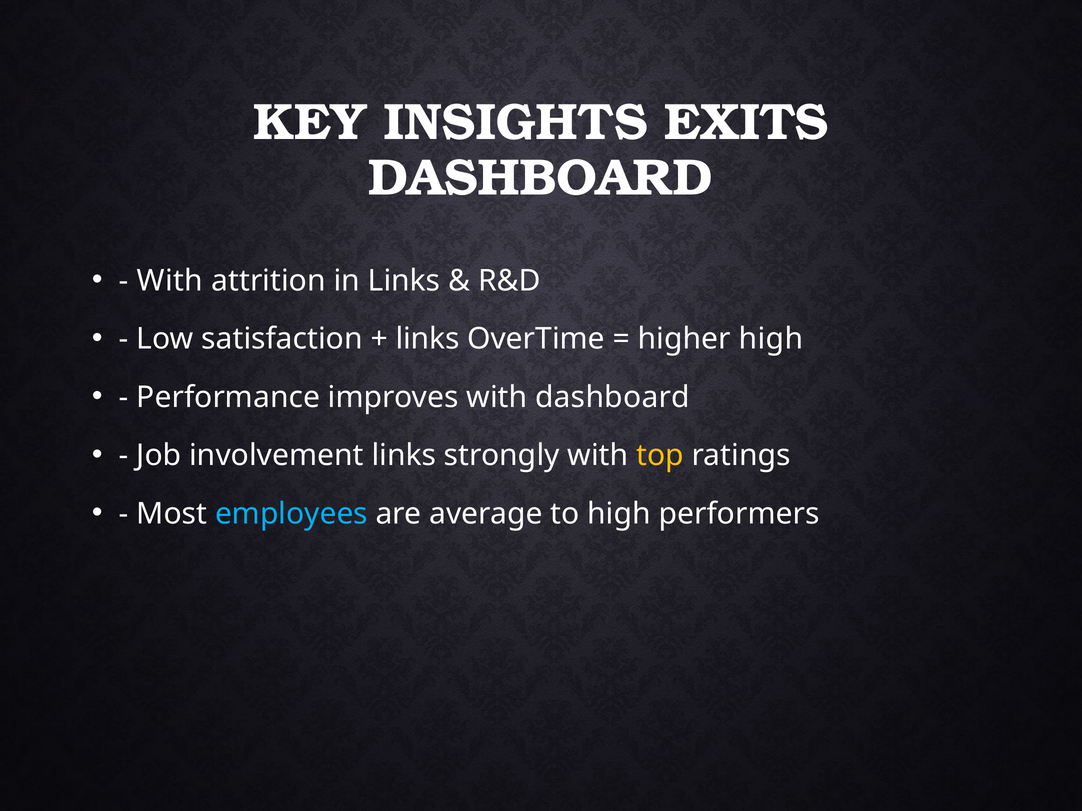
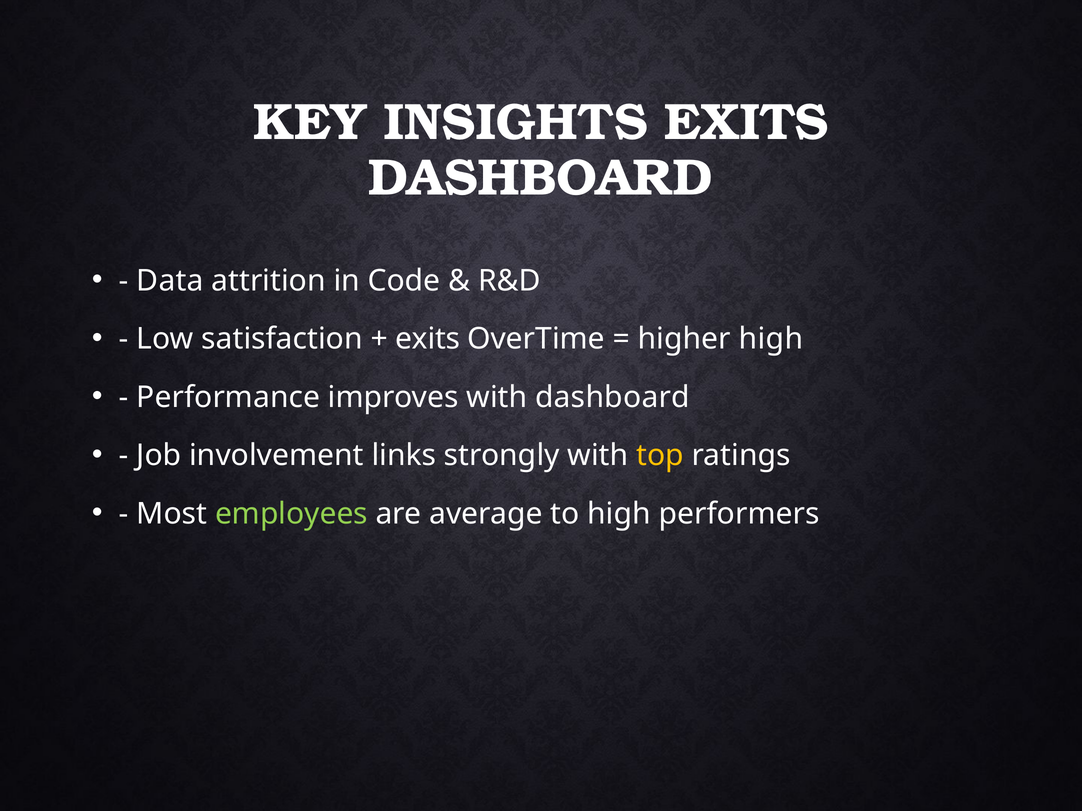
With: With -> Data (170, 281)
in Links: Links -> Code (404, 281)
links: links -> exits (428, 339)
employees colour: light blue -> light green (291, 514)
